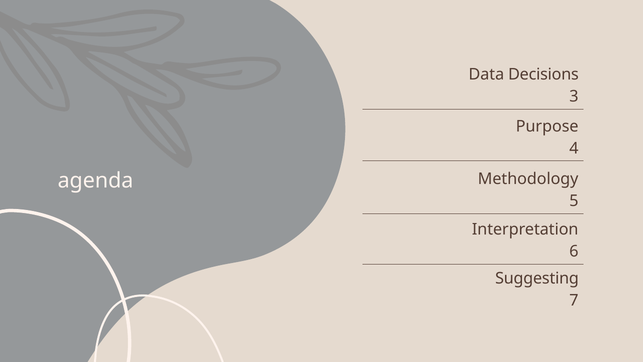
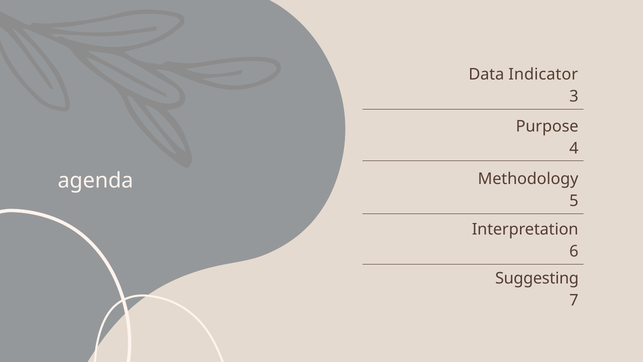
Decisions: Decisions -> Indicator (543, 75)
